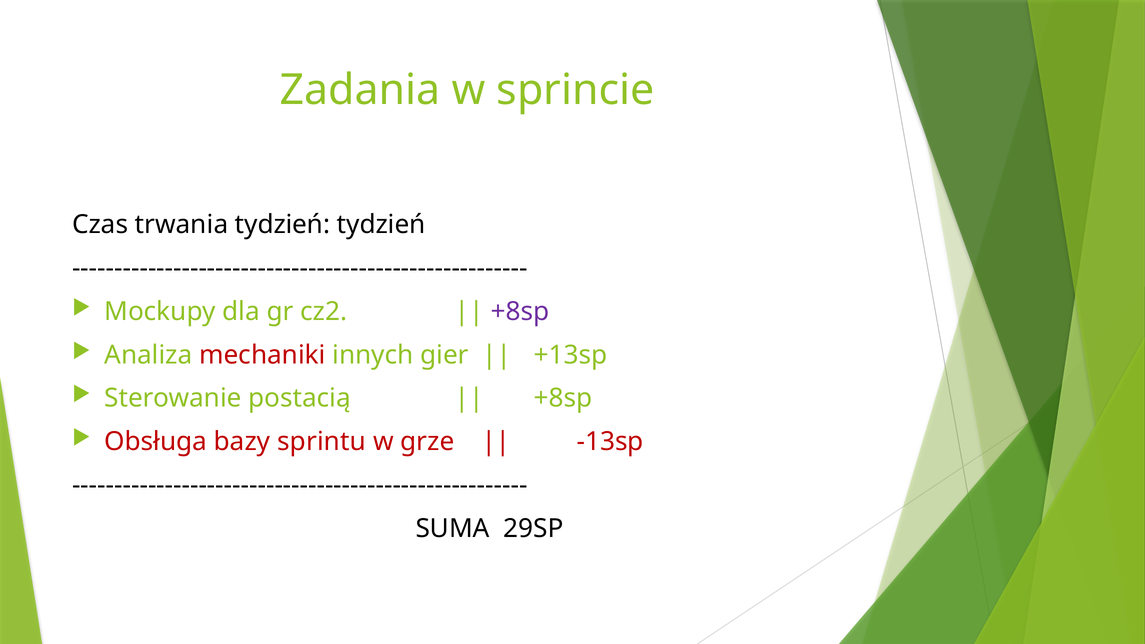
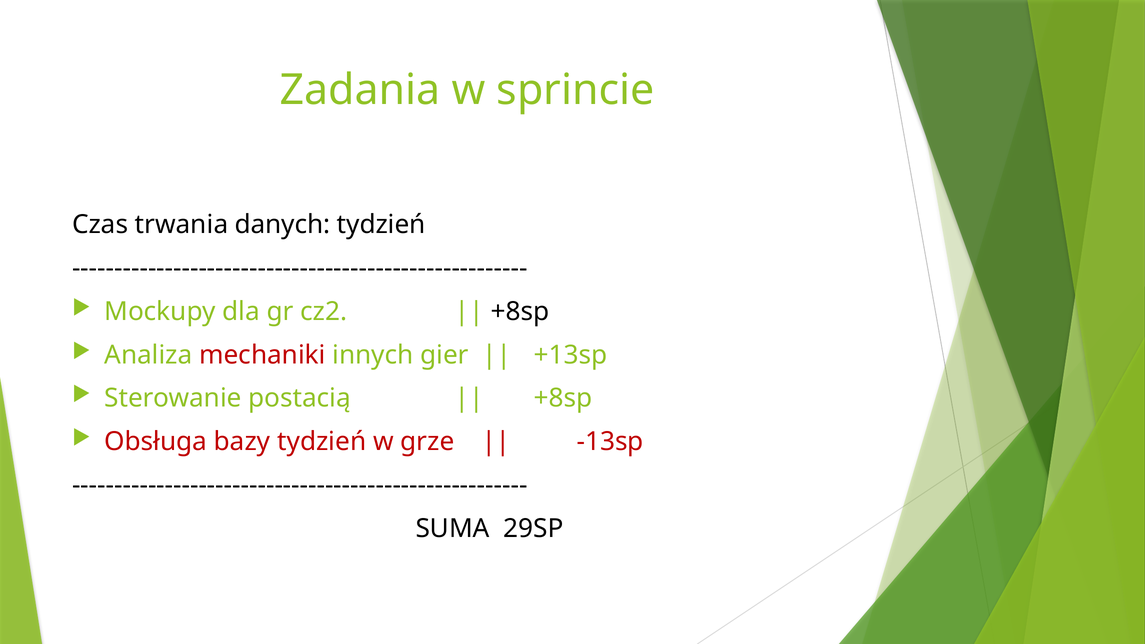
trwania tydzień: tydzień -> danych (283, 225)
+8sp colour: purple -> black (520, 312)
bazy sprintu: sprintu -> tydzień (322, 442)
